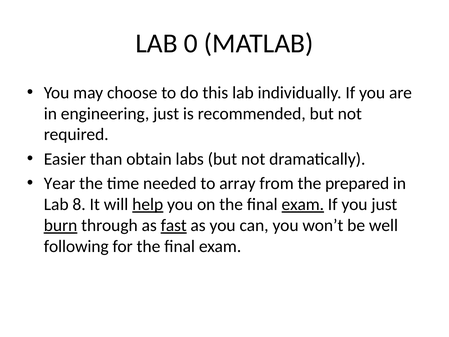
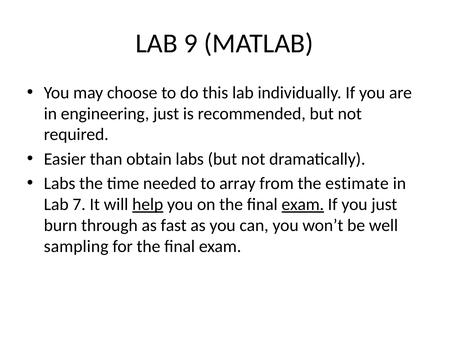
0: 0 -> 9 (191, 43)
Year: Year -> Labs (60, 183)
prepared: prepared -> estimate (357, 183)
8: 8 -> 7 (79, 204)
burn underline: present -> none (61, 225)
fast underline: present -> none (174, 225)
following: following -> sampling (76, 246)
